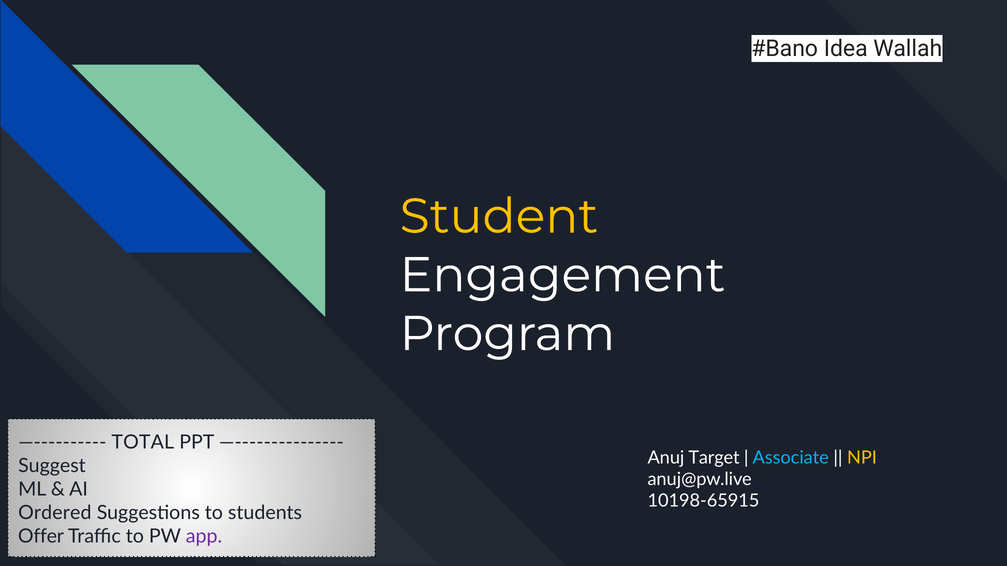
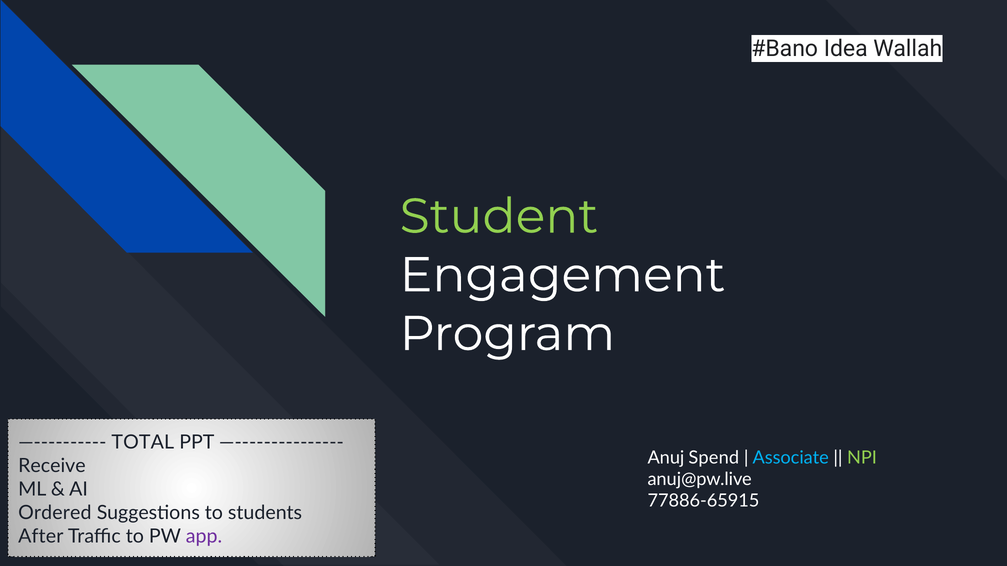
Student colour: yellow -> light green (499, 217)
Target: Target -> Spend (714, 458)
NPI colour: yellow -> light green (862, 458)
Suggest: Suggest -> Receive (52, 466)
10198-65915: 10198-65915 -> 77886-65915 (703, 501)
Offer: Offer -> After (41, 537)
